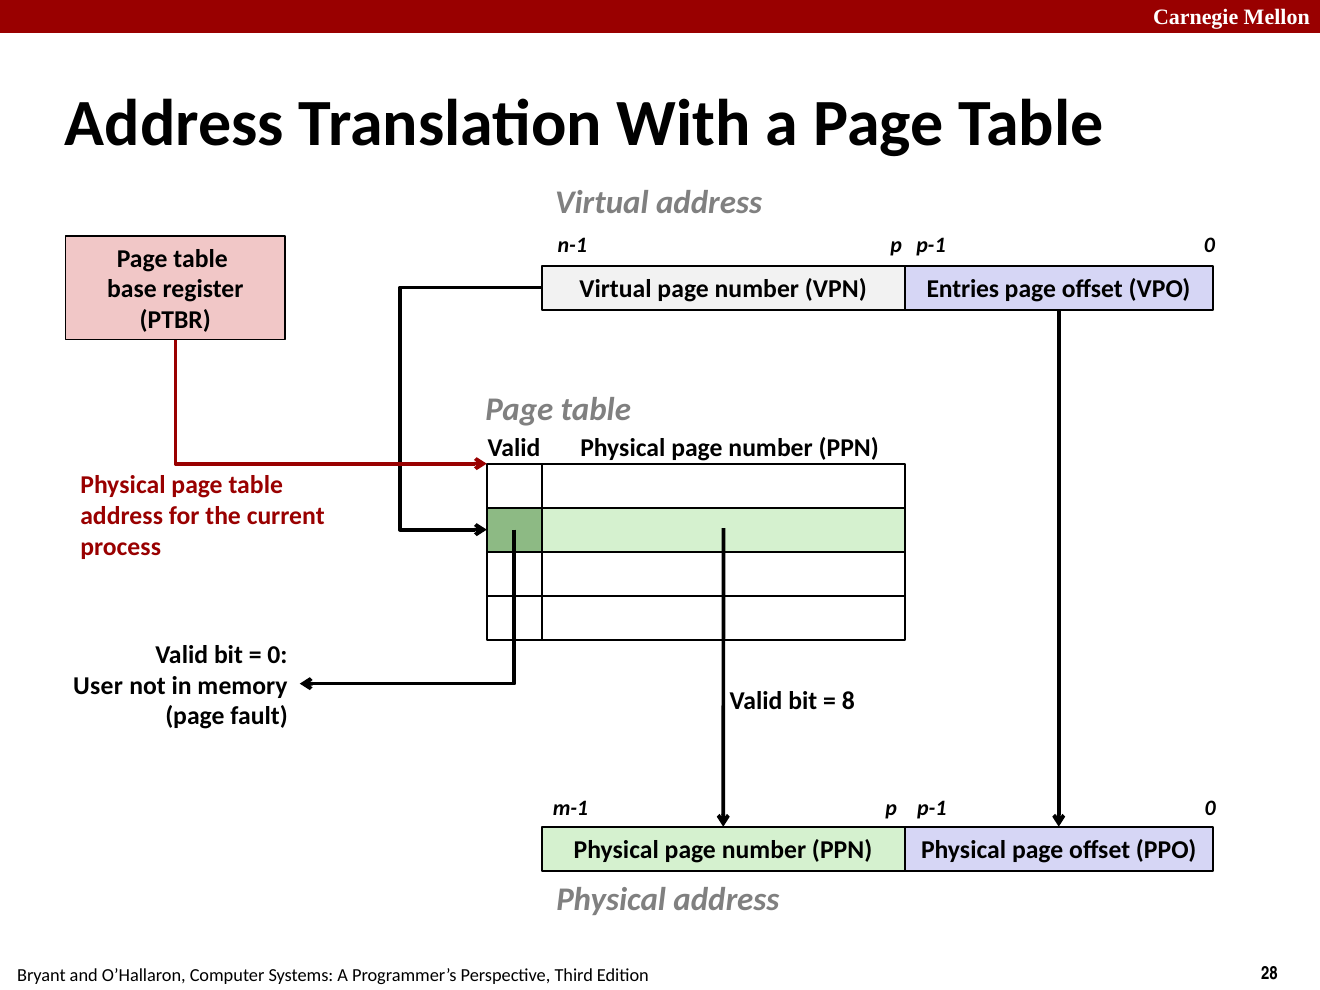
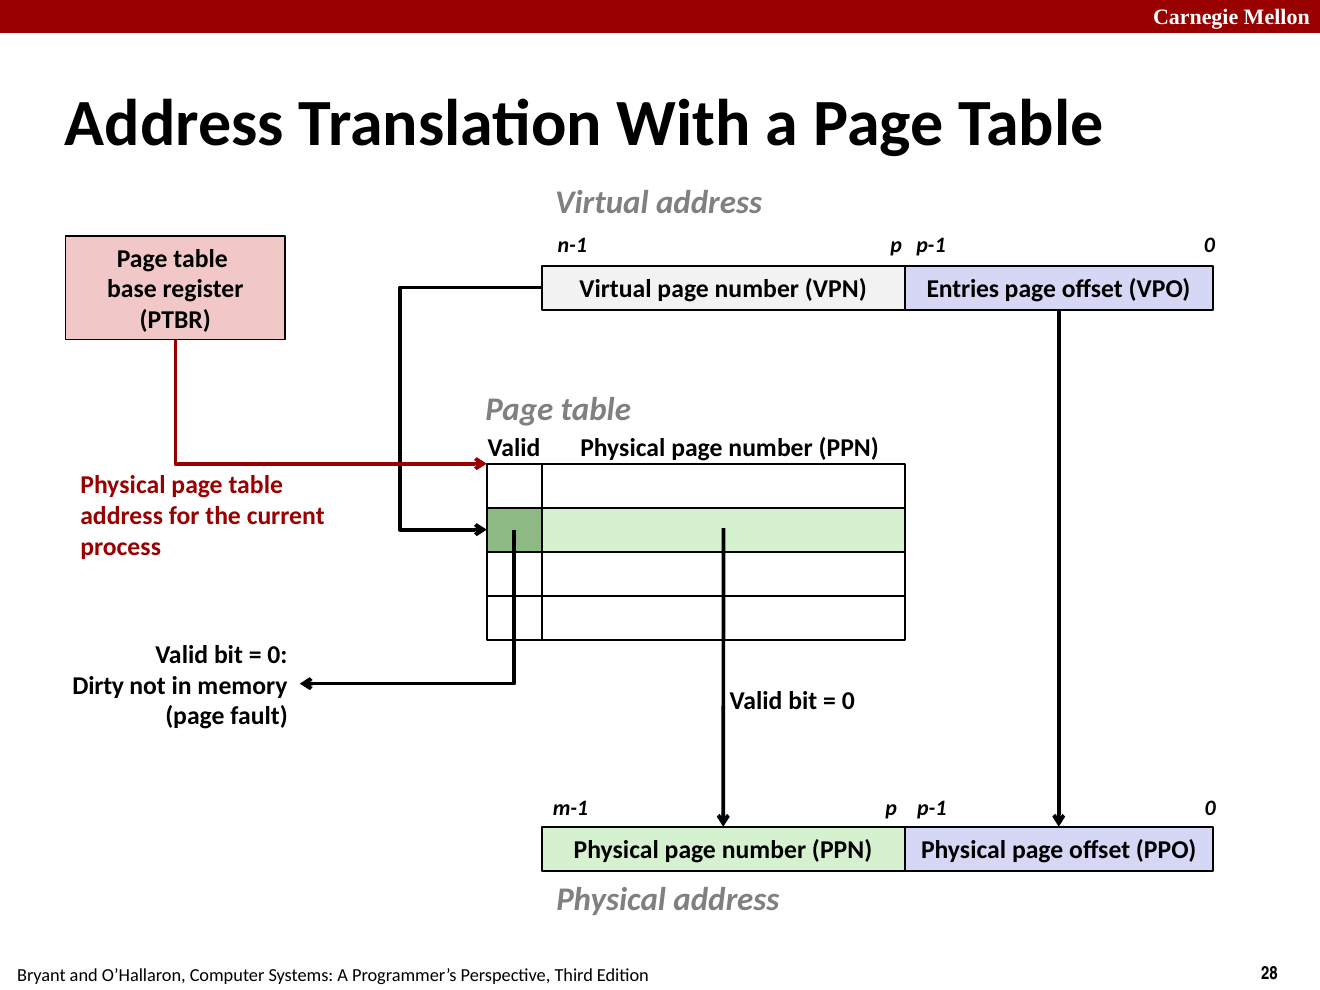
User: User -> Dirty (98, 686)
8: 8 -> 0 (848, 701)
